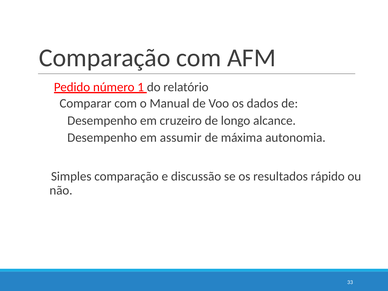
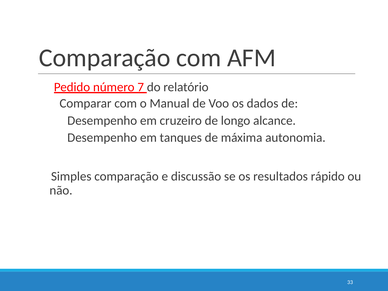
1: 1 -> 7 (141, 87)
assumir: assumir -> tanques (181, 138)
